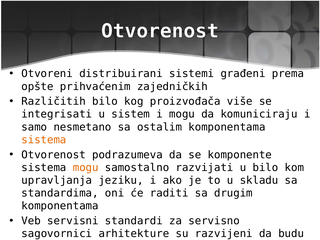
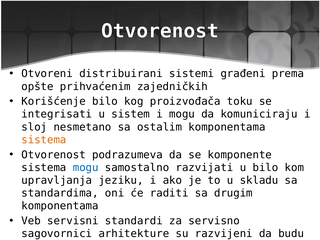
Različitih: Različitih -> Korišćenje (54, 101)
više: više -> toku (240, 101)
samo: samo -> sloj (34, 127)
mogu colour: orange -> blue (86, 168)
